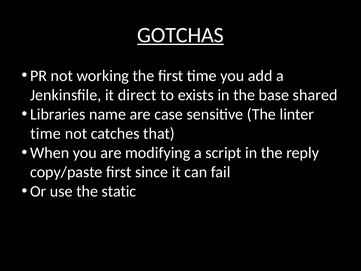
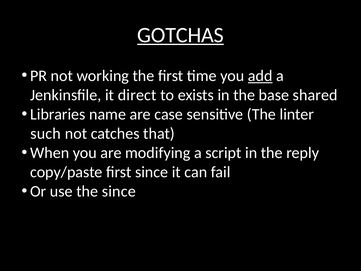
add underline: none -> present (260, 76)
time: time -> such (46, 133)
the static: static -> since (119, 191)
